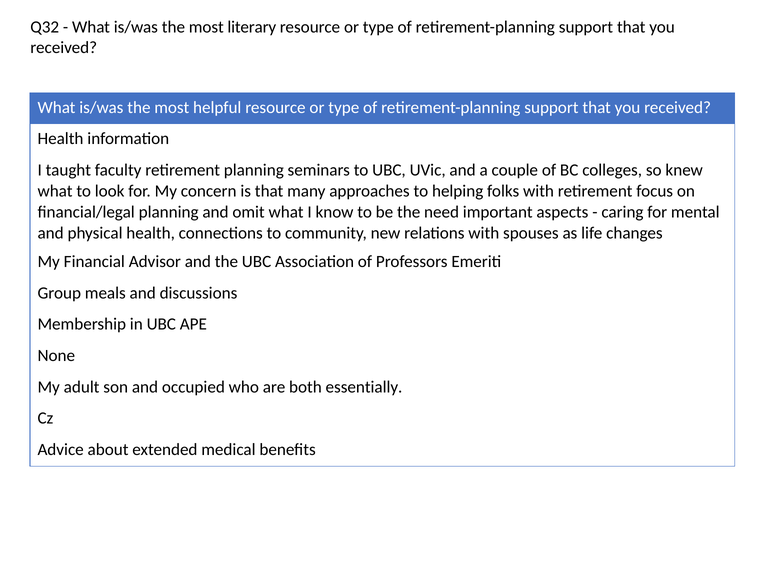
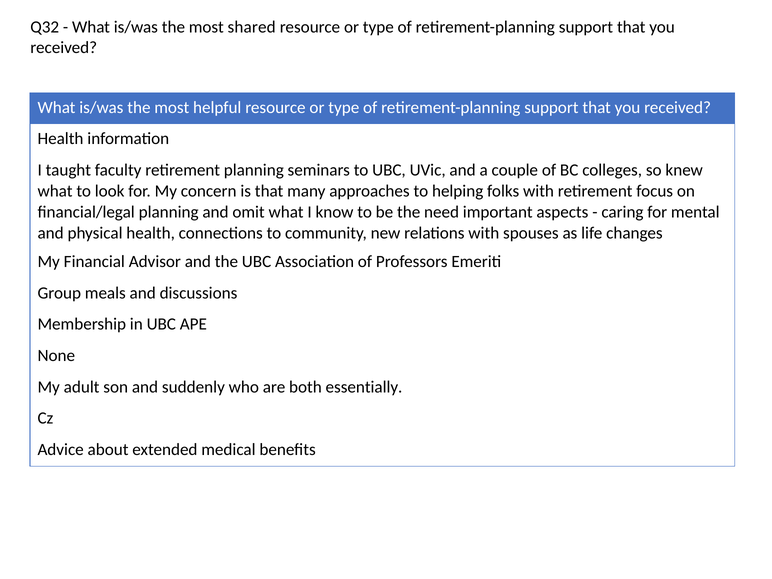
literary: literary -> shared (252, 27)
occupied: occupied -> suddenly (193, 387)
